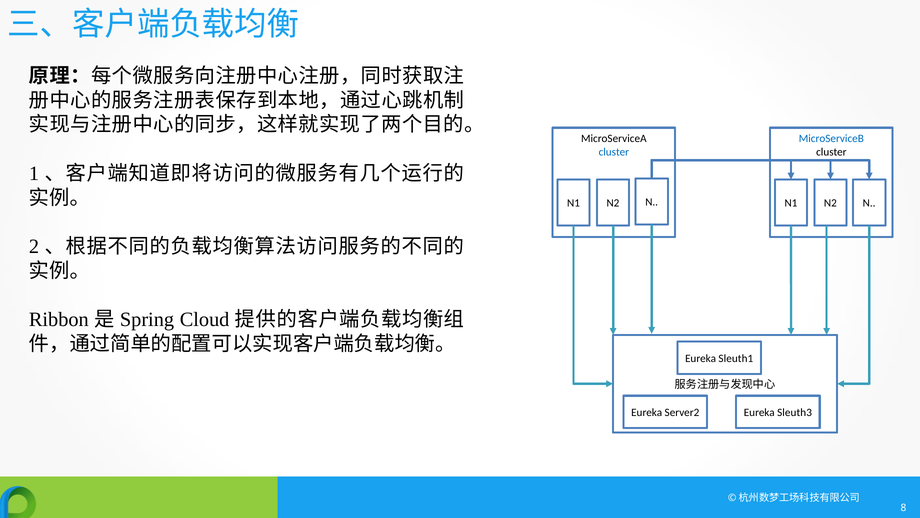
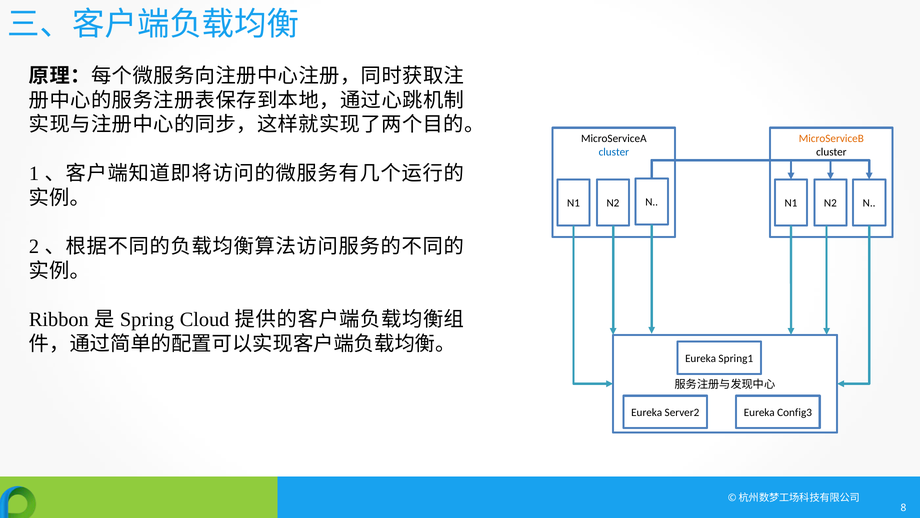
MicroServiceB colour: blue -> orange (831, 139)
Sleuth1: Sleuth1 -> Spring1 (736, 358)
Sleuth3: Sleuth3 -> Config3 (795, 412)
